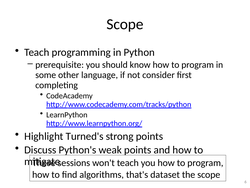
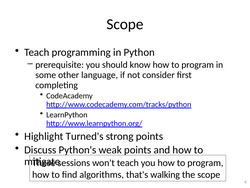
dataset: dataset -> walking (165, 174)
